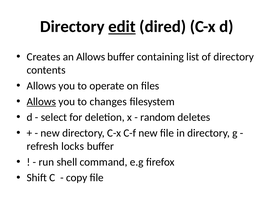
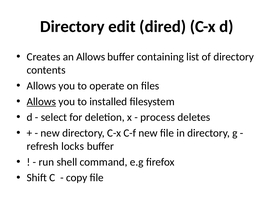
edit underline: present -> none (122, 27)
changes: changes -> installed (108, 101)
random: random -> process (158, 117)
